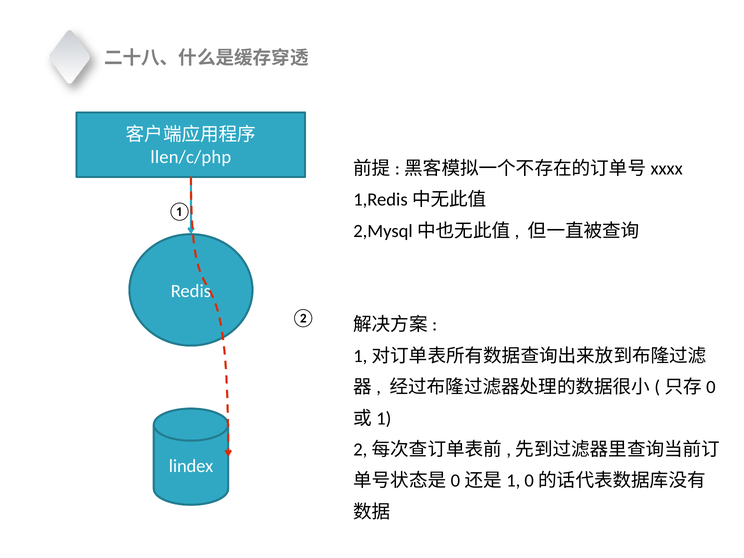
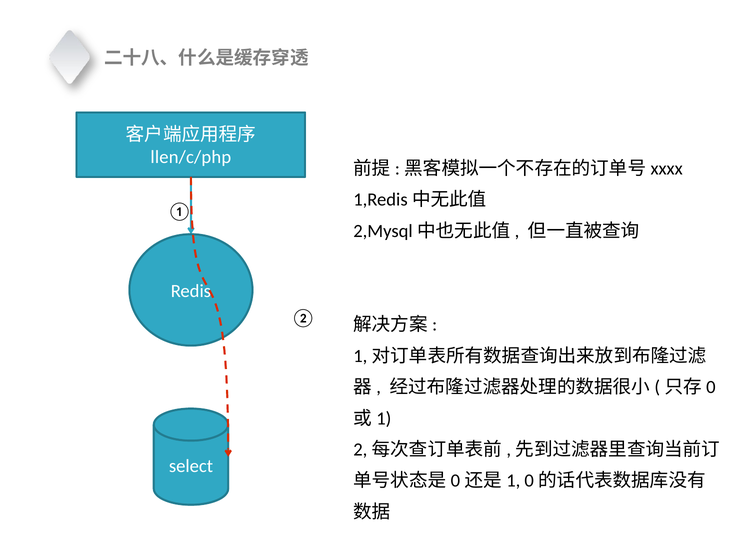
lindex: lindex -> select (191, 466)
